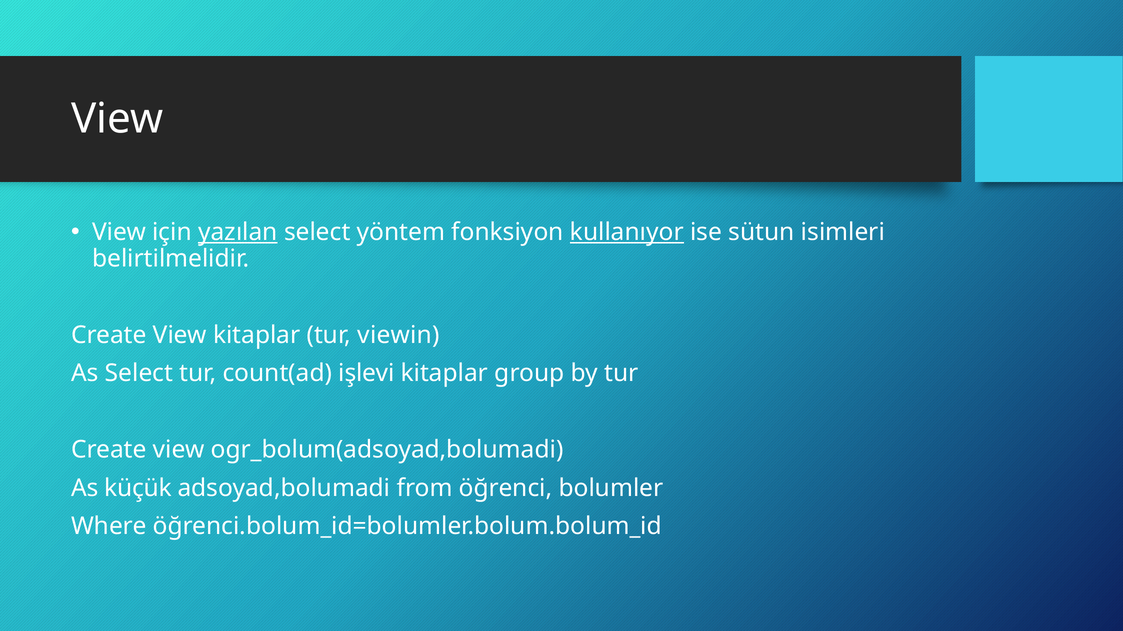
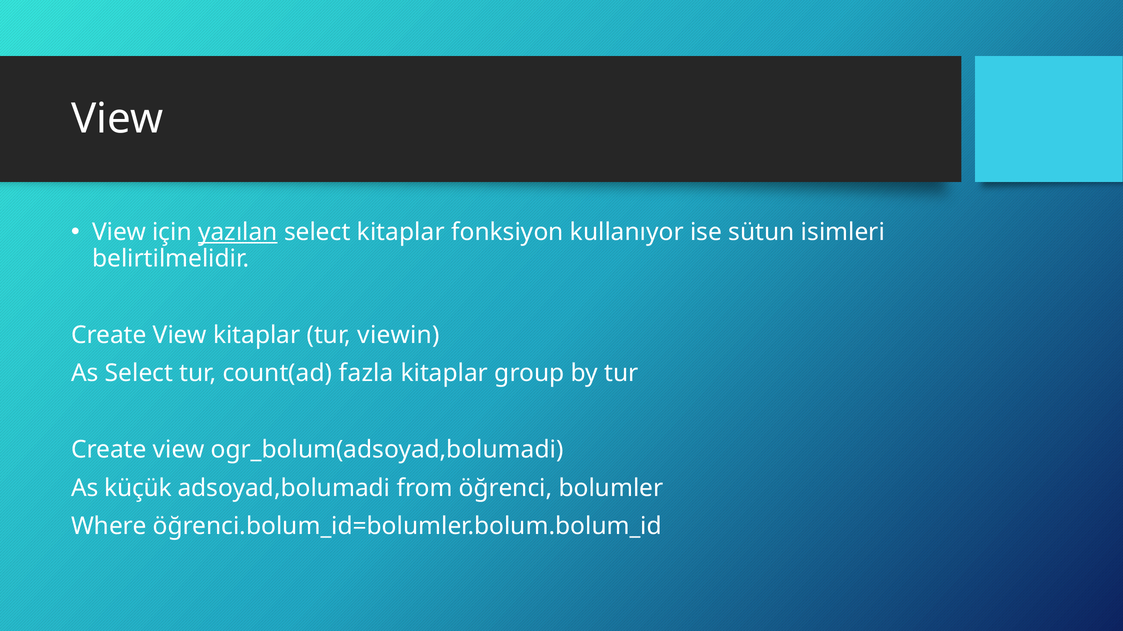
select yöntem: yöntem -> kitaplar (401, 233)
kullanıyor underline: present -> none (627, 233)
işlevi: işlevi -> fazla (366, 374)
